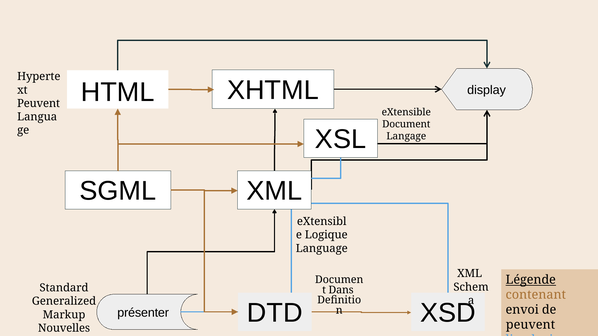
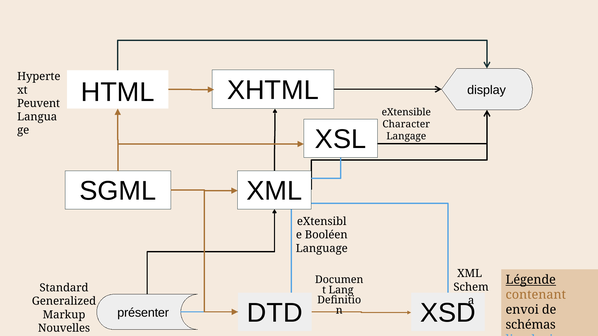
Document: Document -> Character (406, 124)
Logique: Logique -> Booléen (326, 235)
Dans: Dans -> Lang (341, 290)
peuvent: peuvent -> schémas (531, 325)
